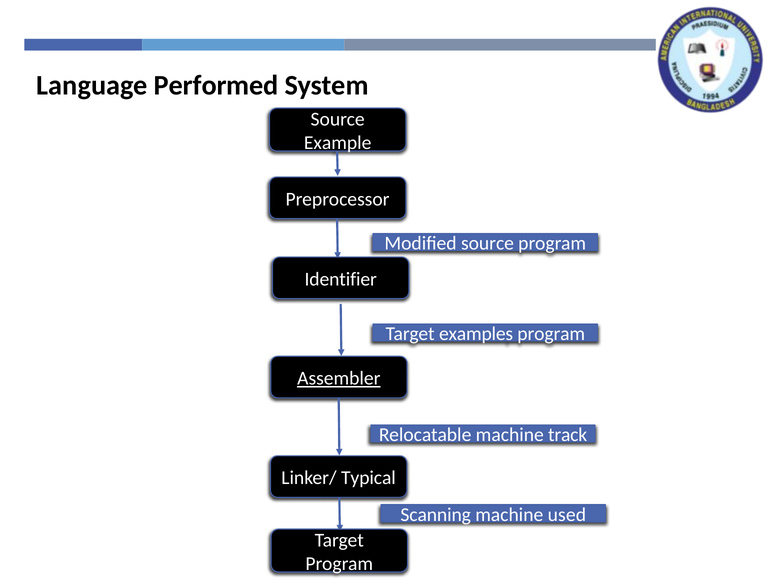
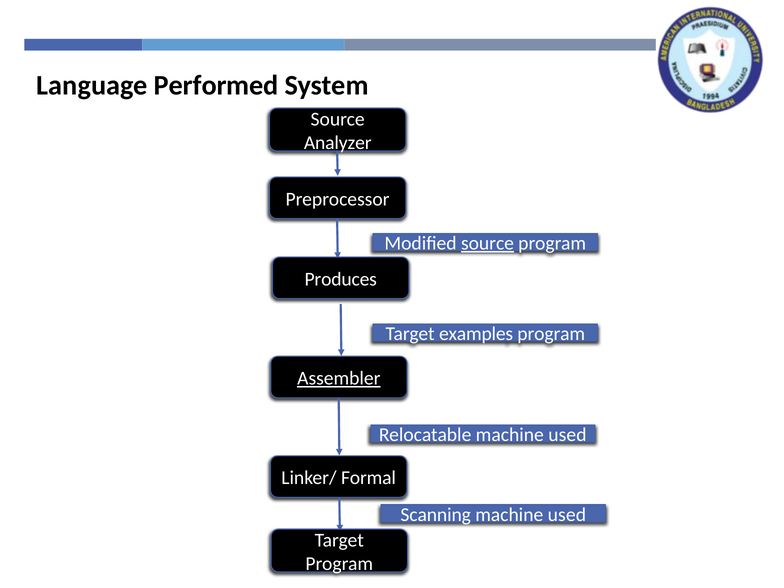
Example: Example -> Analyzer (338, 143)
source underline: none -> present (488, 243)
Identifier: Identifier -> Produces (341, 279)
Relocatable machine track: track -> used (567, 435)
Typical: Typical -> Formal (368, 478)
